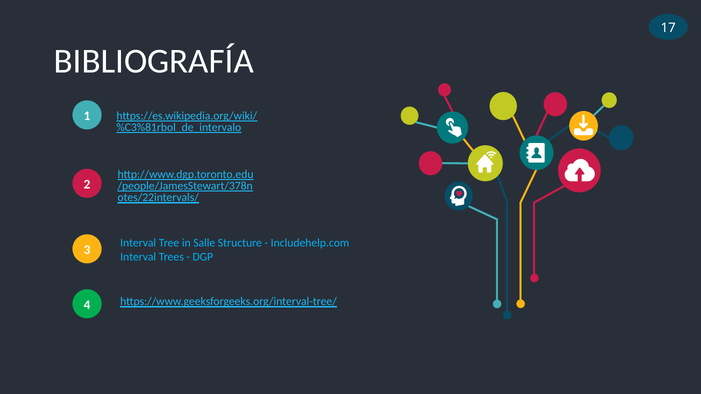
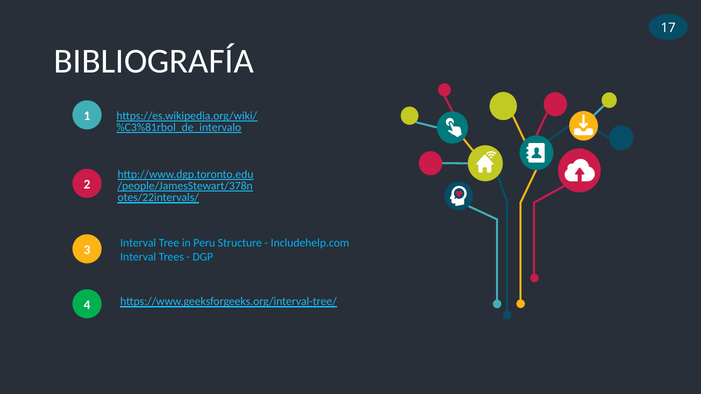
Salle: Salle -> Peru (204, 243)
